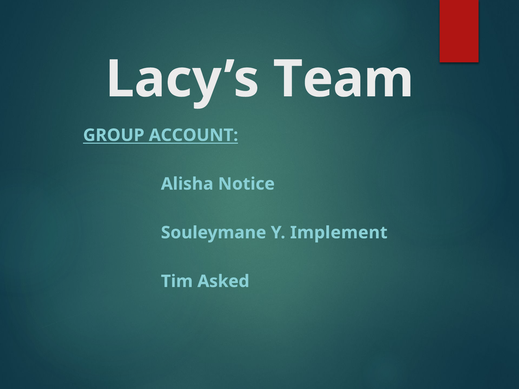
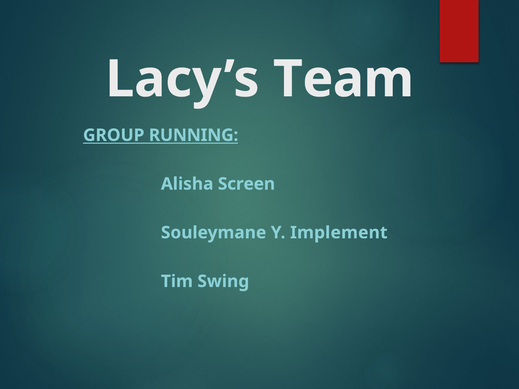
ACCOUNT: ACCOUNT -> RUNNING (194, 135)
Notice: Notice -> Screen (246, 184)
Asked: Asked -> Swing (223, 281)
